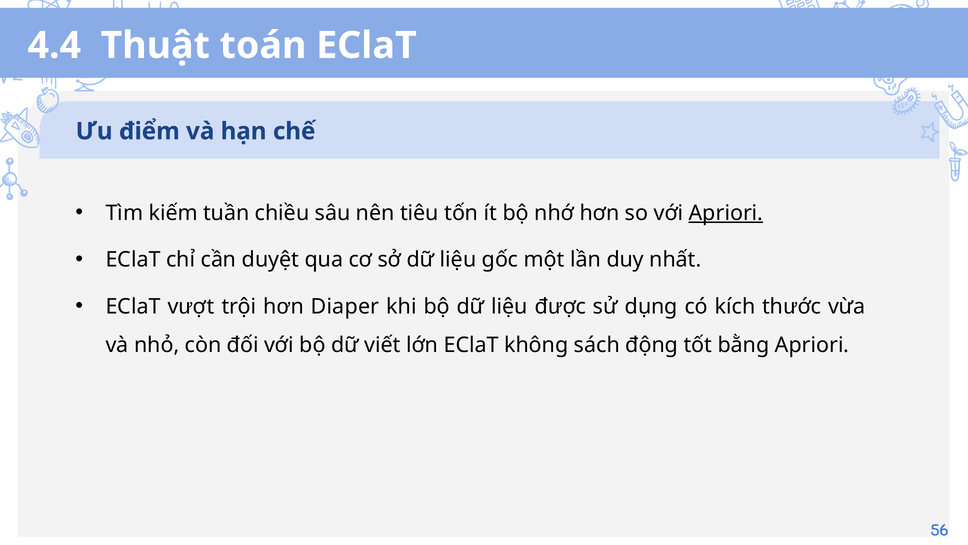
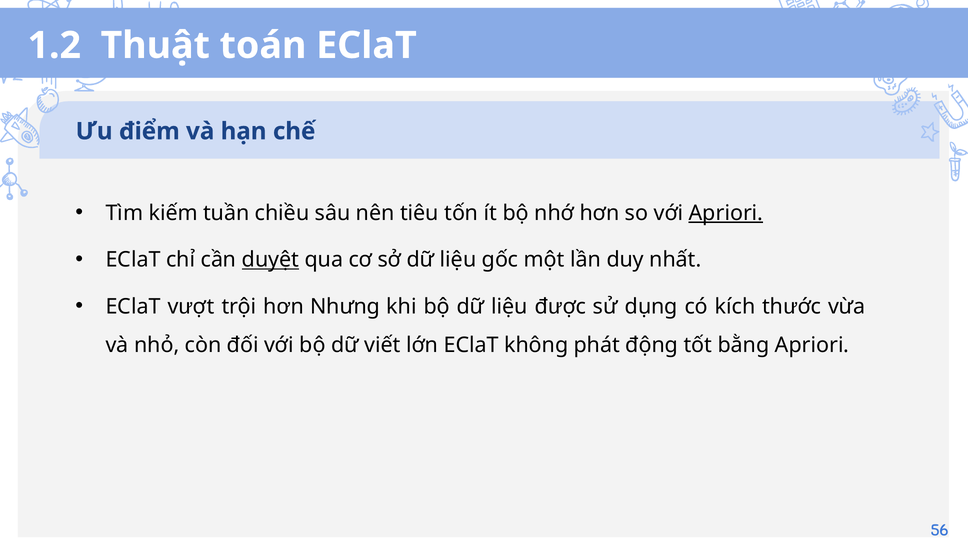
4.4: 4.4 -> 1.2 (54, 45)
duyệt underline: none -> present (270, 260)
Diaper: Diaper -> Nhưng (345, 306)
sách: sách -> phát (597, 345)
